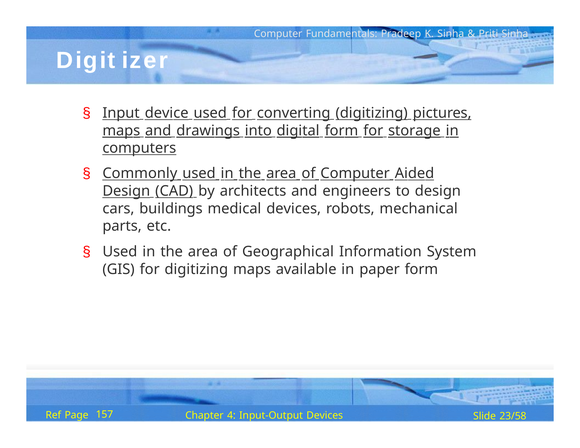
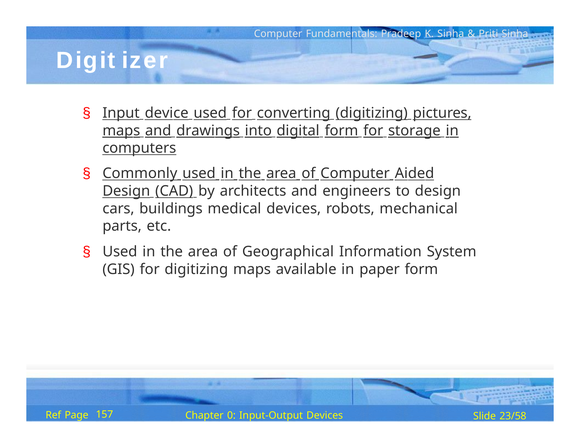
4: 4 -> 0 (231, 416)
